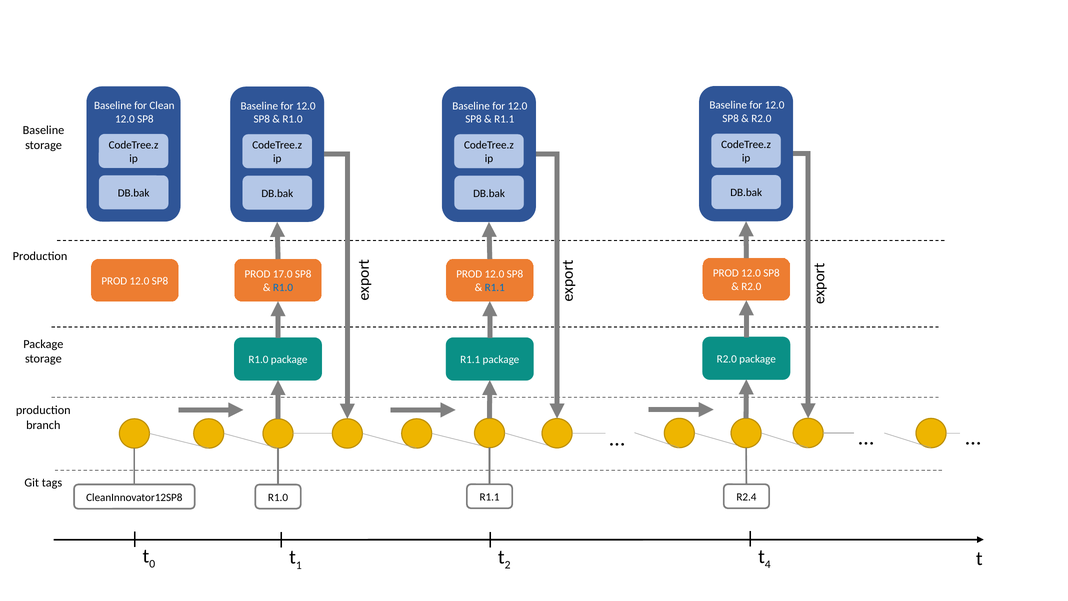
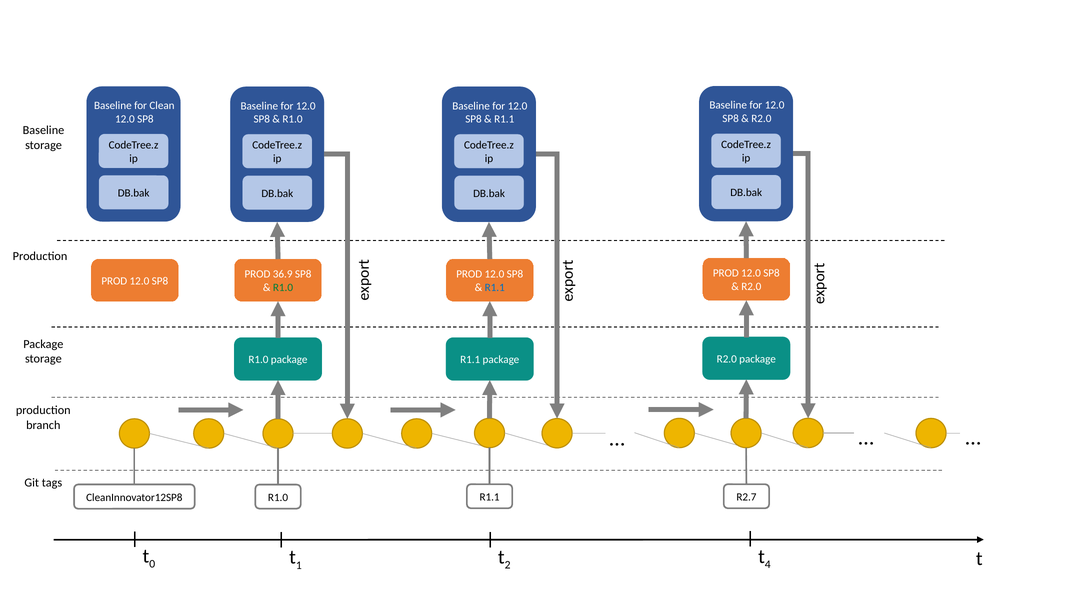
17.0: 17.0 -> 36.9 (283, 274)
R1.0 colour: blue -> green (283, 287)
R2.4: R2.4 -> R2.7 (746, 497)
